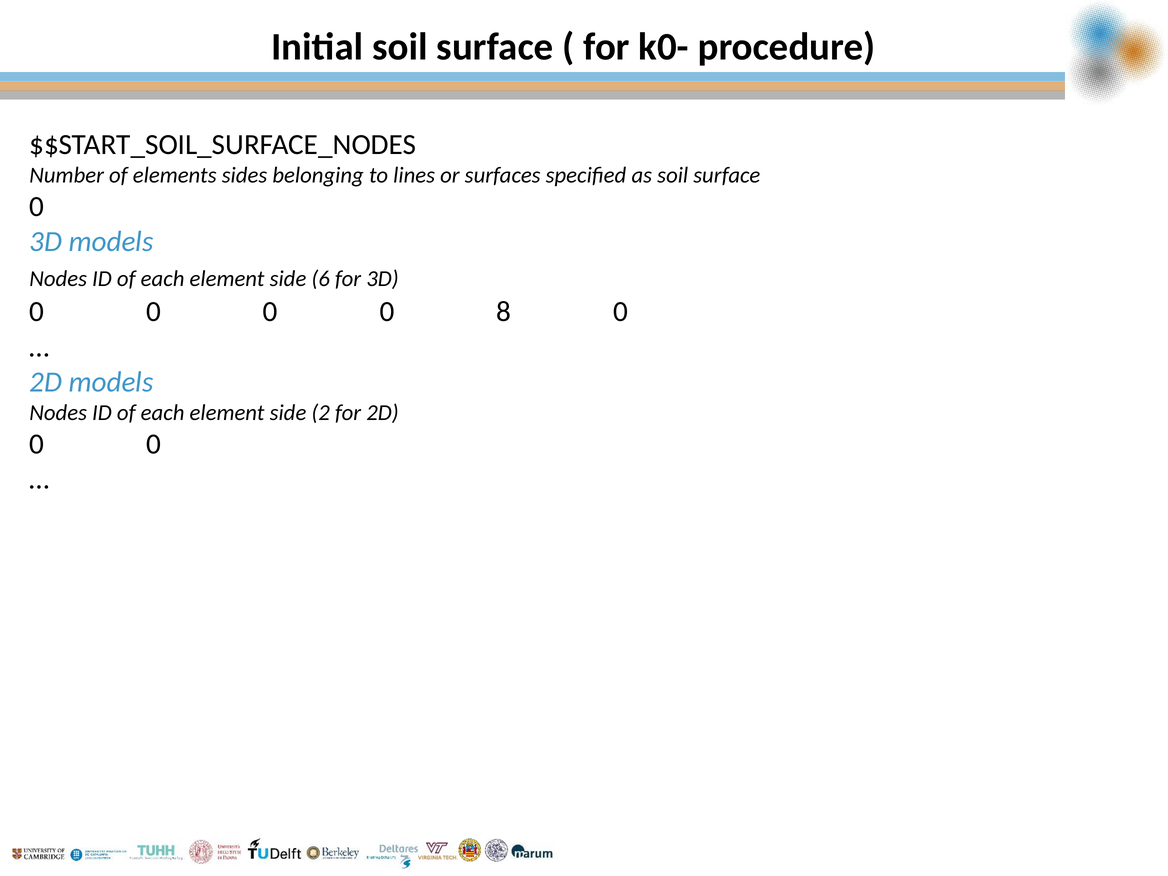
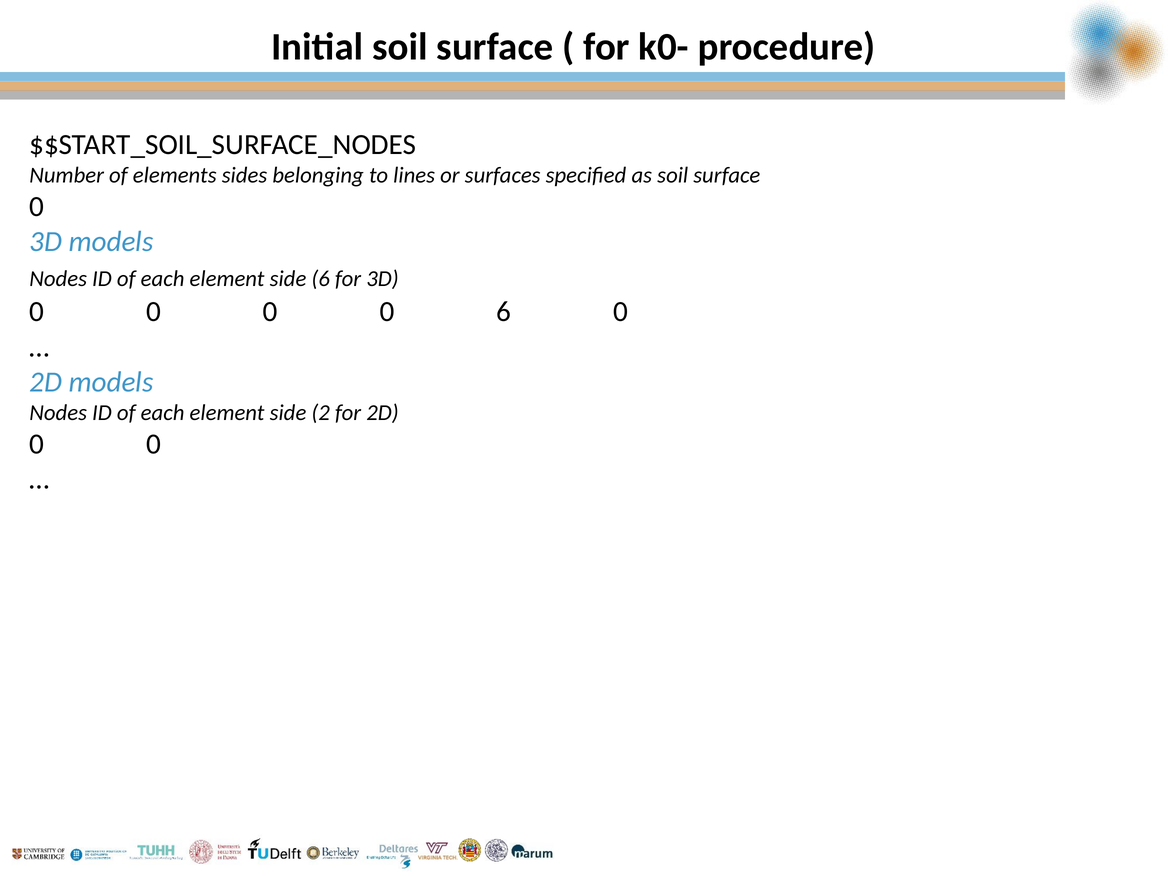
0 8: 8 -> 6 (504, 312)
